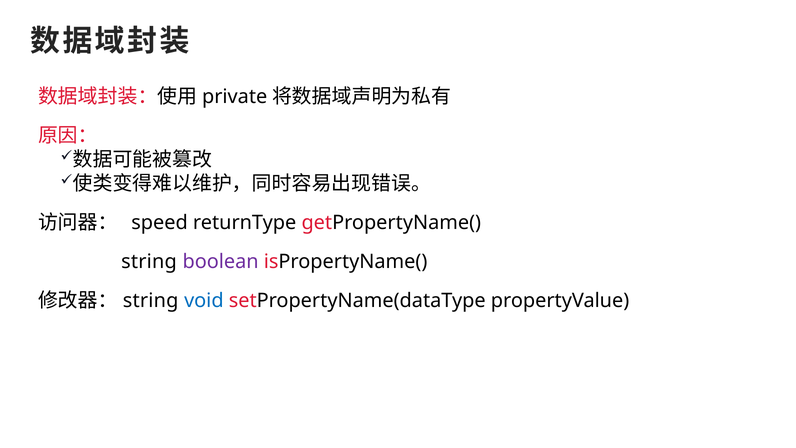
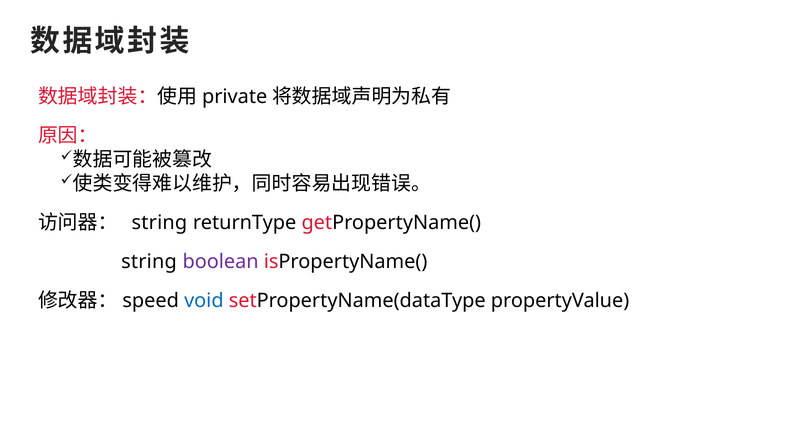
speed: speed -> string (159, 223)
string: string -> speed (151, 301)
